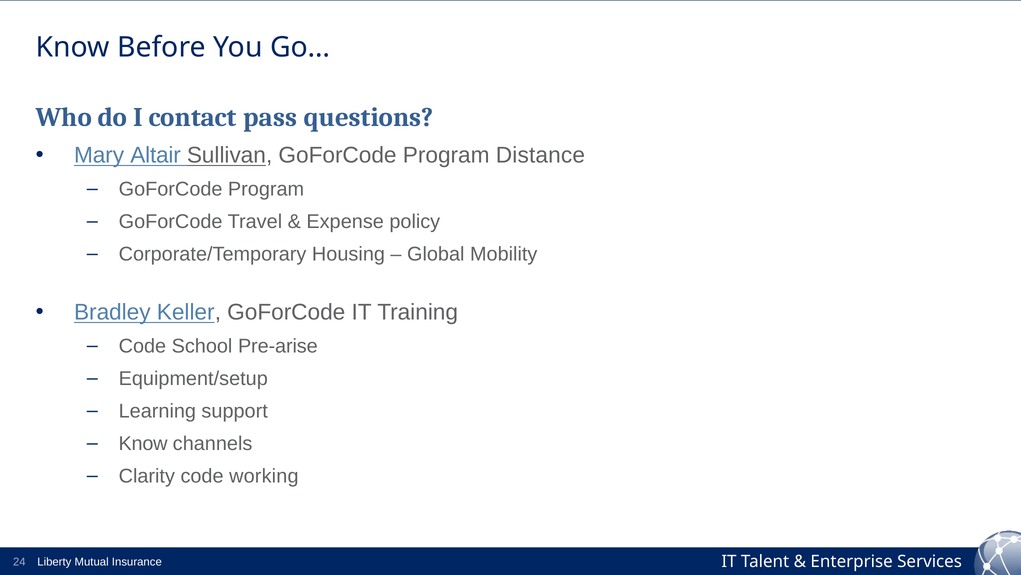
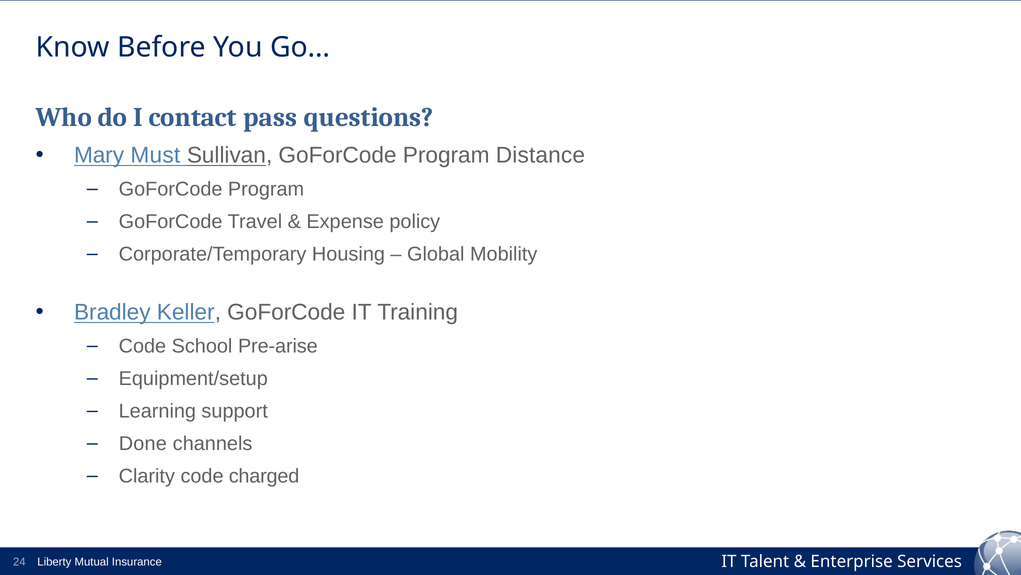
Altair: Altair -> Must (155, 155)
Know: Know -> Done (143, 443)
working: working -> charged (264, 475)
